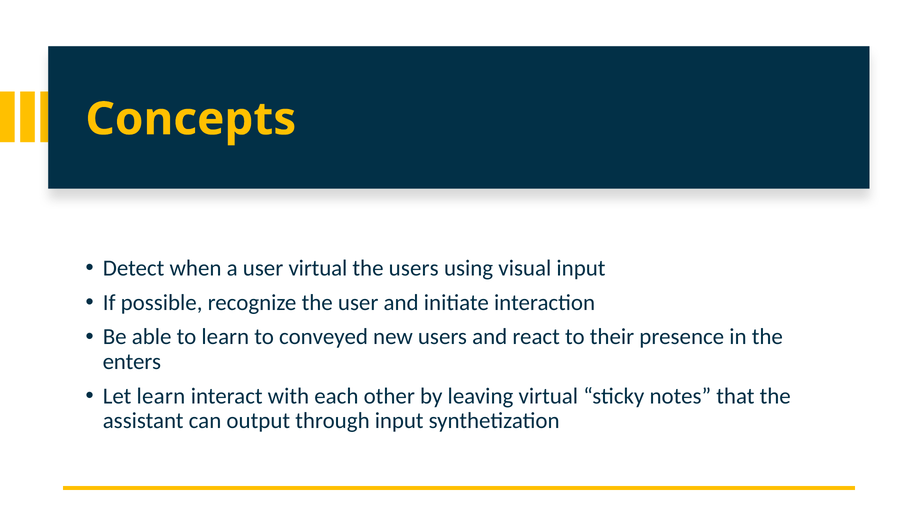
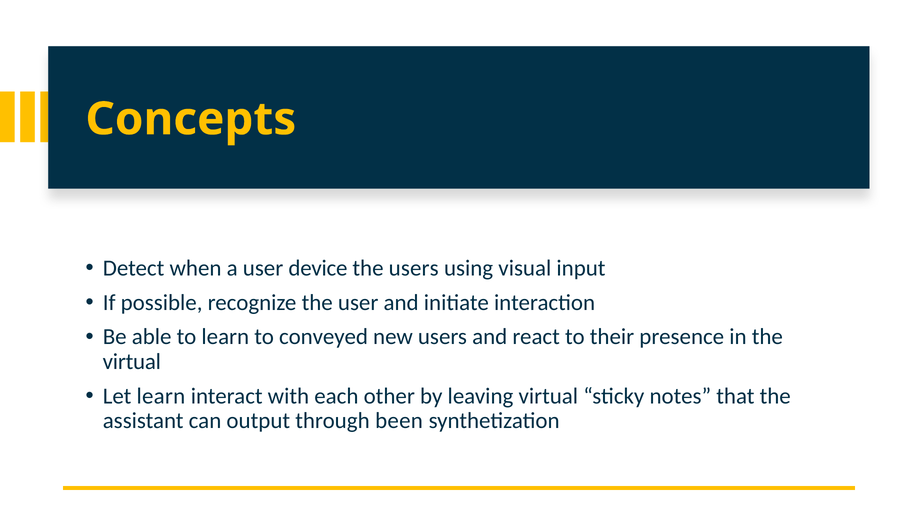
user virtual: virtual -> device (318, 268)
enters: enters -> virtual (132, 362)
through input: input -> been (399, 421)
